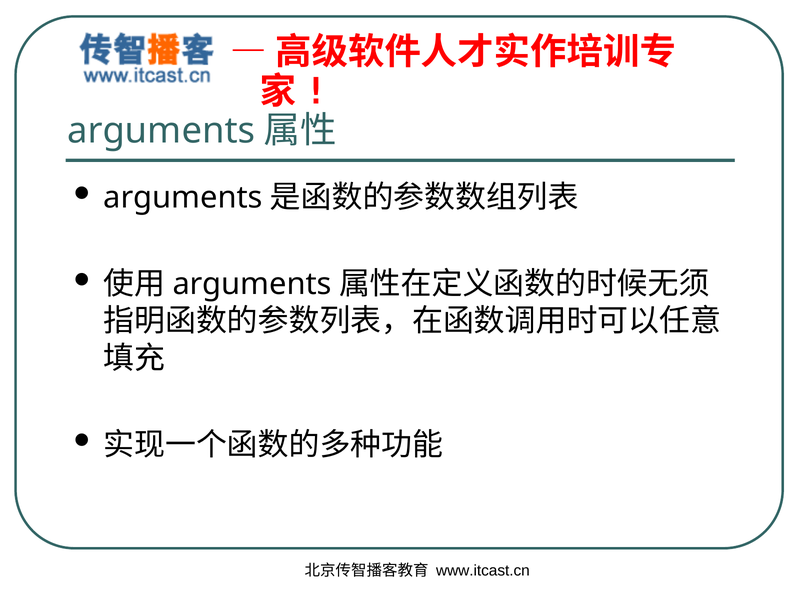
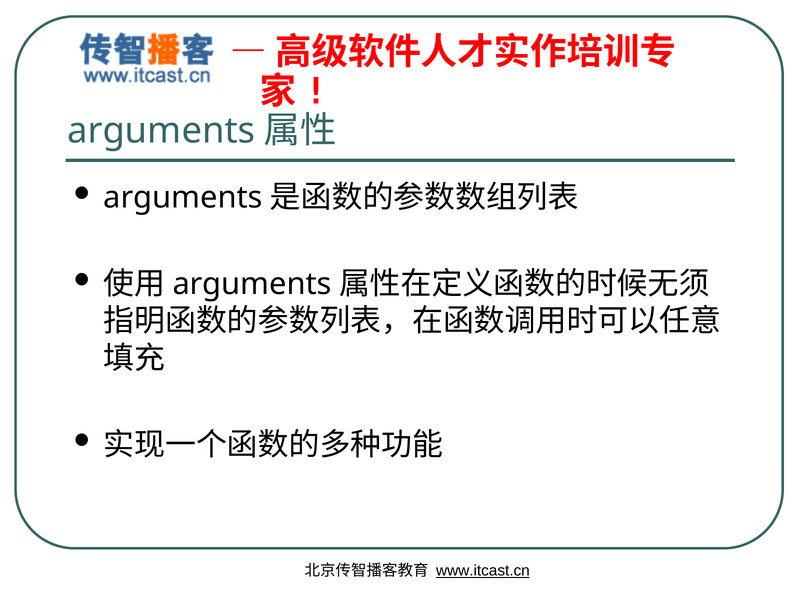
www.itcast.cn underline: none -> present (483, 571)
